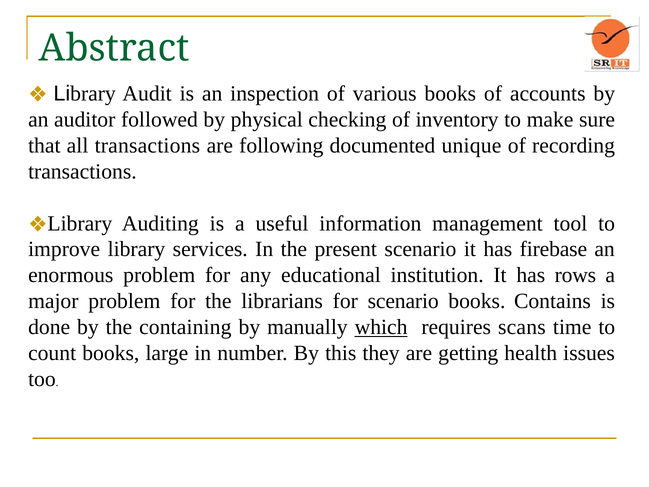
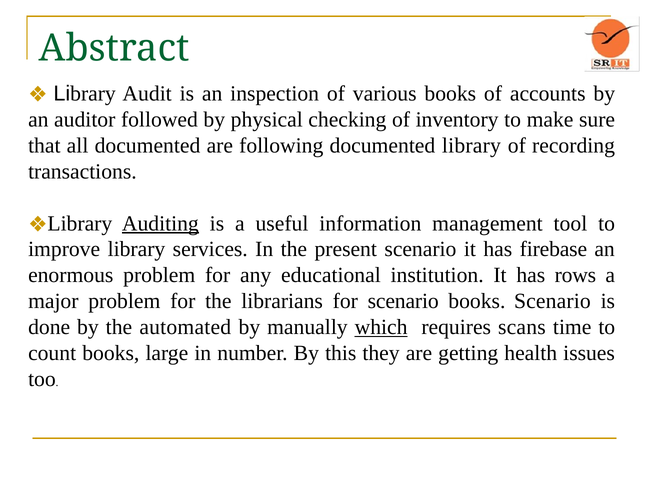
all transactions: transactions -> documented (147, 145)
documented unique: unique -> library (471, 145)
Auditing underline: none -> present (160, 223)
books Contains: Contains -> Scenario (552, 301)
containing: containing -> automated (185, 327)
